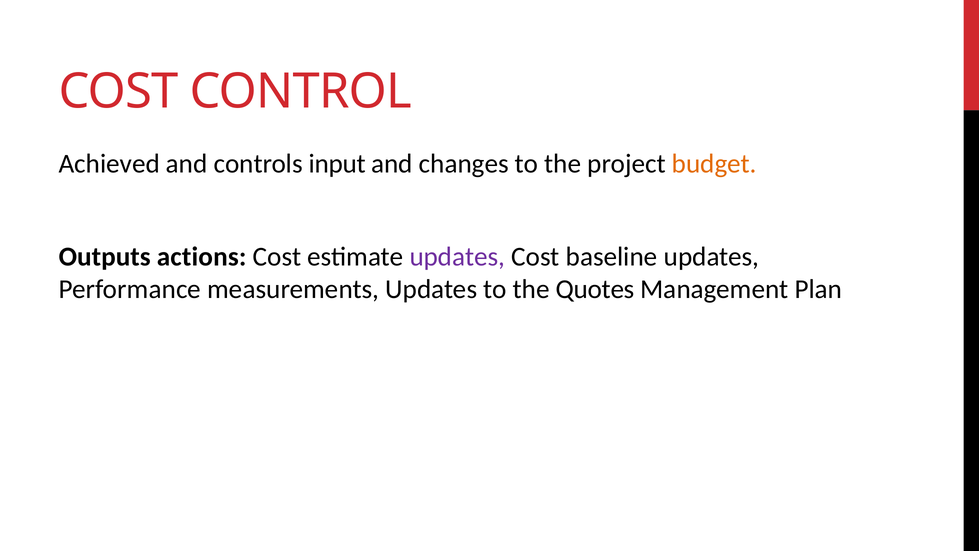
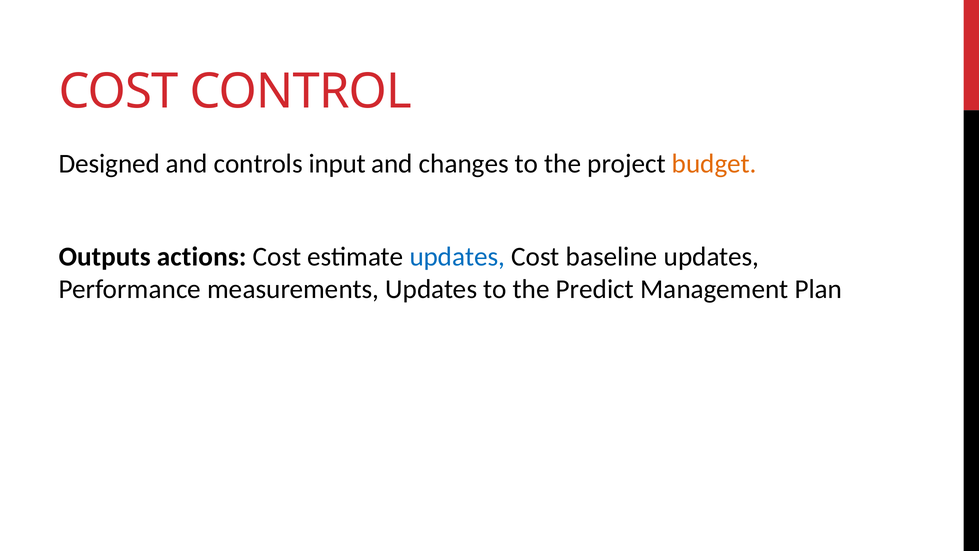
Achieved: Achieved -> Designed (109, 164)
updates colour: purple -> blue (457, 256)
Quotes: Quotes -> Predict (595, 289)
